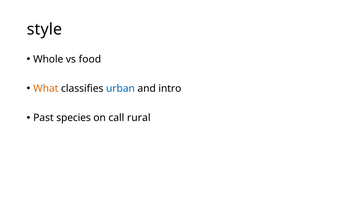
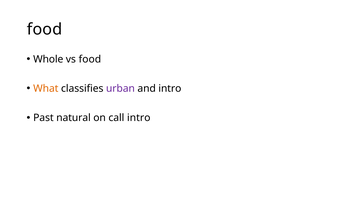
style: style -> food (45, 29)
urban colour: blue -> purple (120, 88)
species: species -> natural (74, 118)
call rural: rural -> intro (139, 118)
